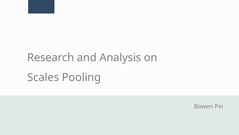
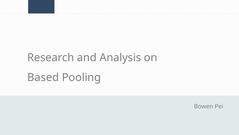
Scales: Scales -> Based (43, 77)
